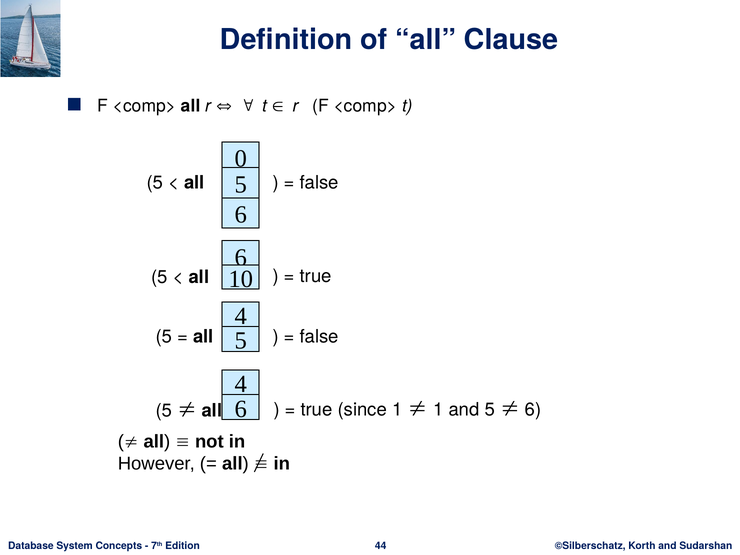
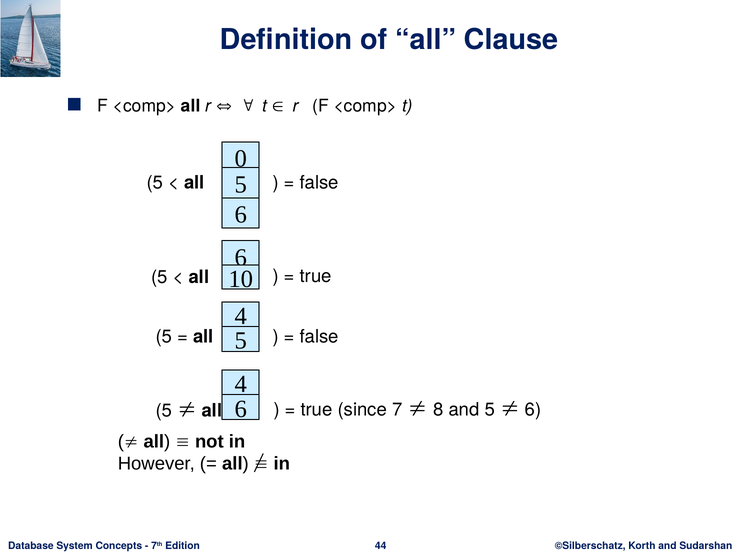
since 1: 1 -> 7 (397, 410)
1: 1 -> 8 (438, 410)
